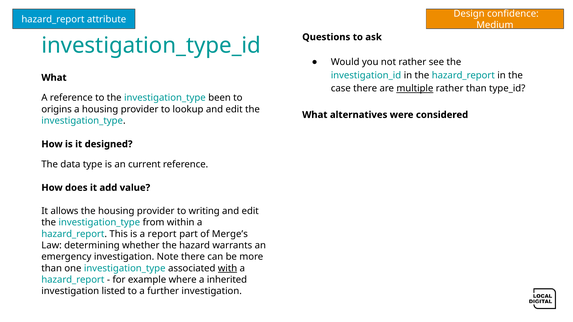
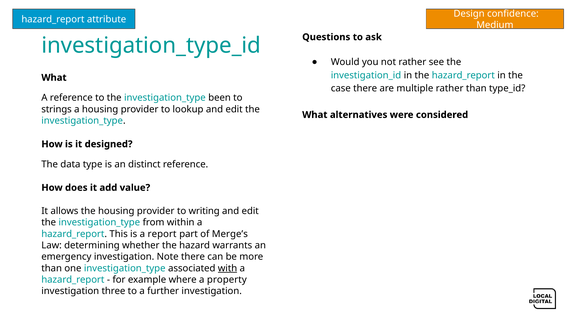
multiple underline: present -> none (415, 89)
origins: origins -> strings (57, 109)
current: current -> distinct (144, 164)
inherited: inherited -> property (227, 280)
listed: listed -> three (113, 291)
